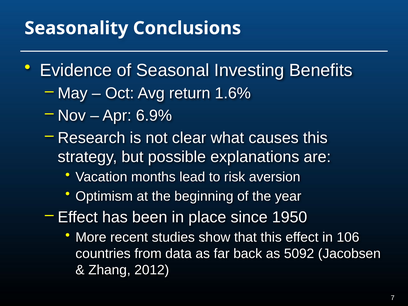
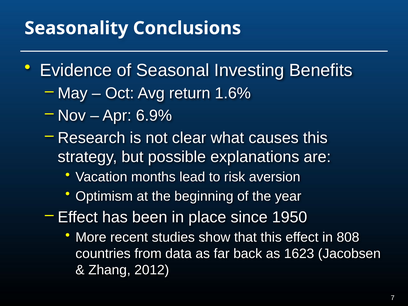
106: 106 -> 808 (348, 237)
5092: 5092 -> 1623 (299, 254)
